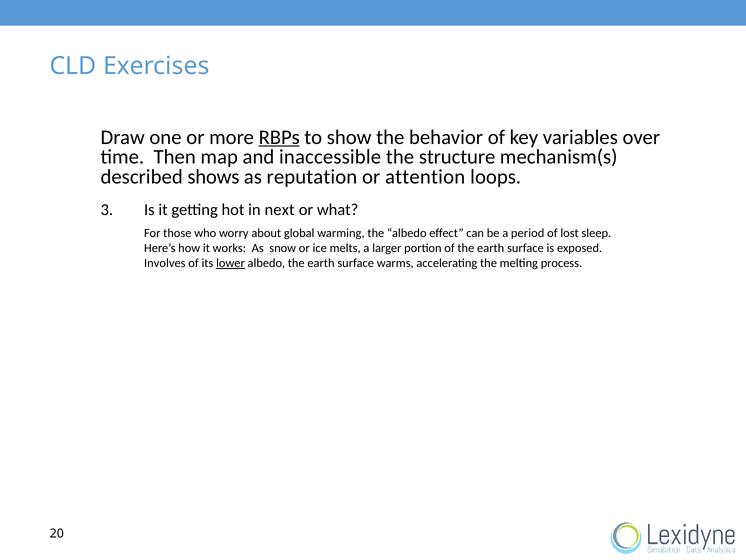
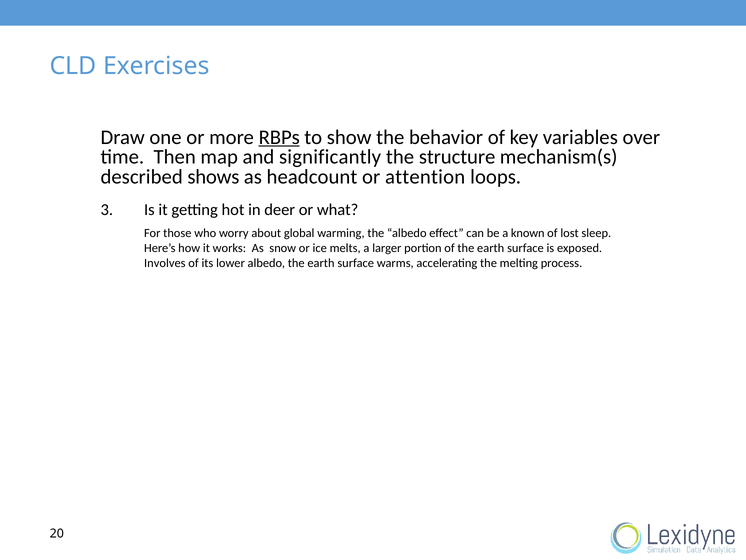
inaccessible: inaccessible -> significantly (330, 157)
reputation: reputation -> headcount (312, 177)
next: next -> deer (280, 210)
period: period -> known (528, 233)
lower underline: present -> none (231, 263)
